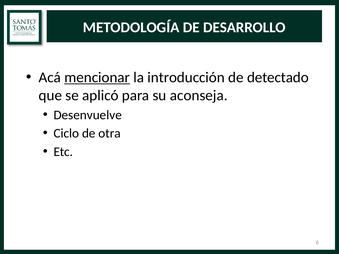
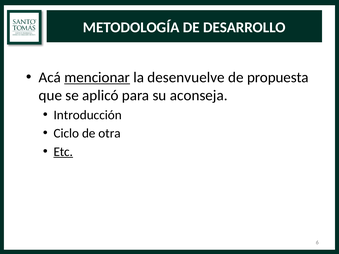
introducción: introducción -> desenvuelve (186, 77)
detectado: detectado -> propuesta (278, 77)
Desenvuelve: Desenvuelve -> Introducción (88, 115)
Etc underline: none -> present (63, 152)
